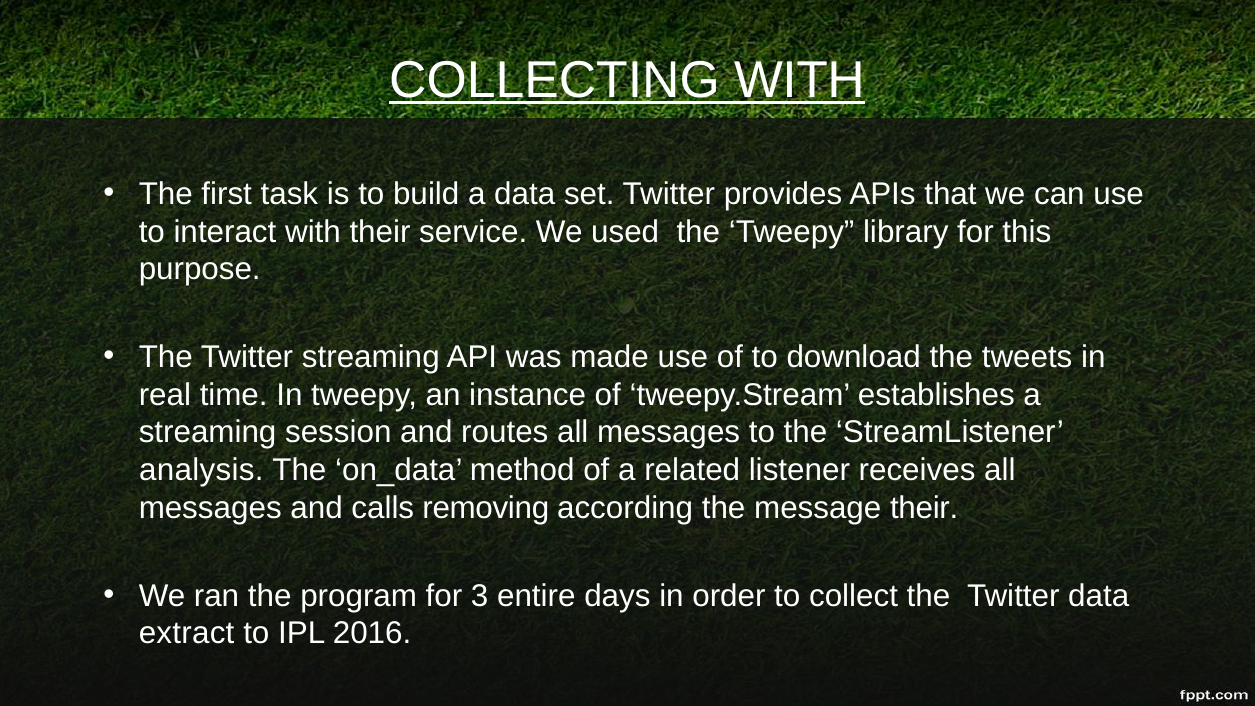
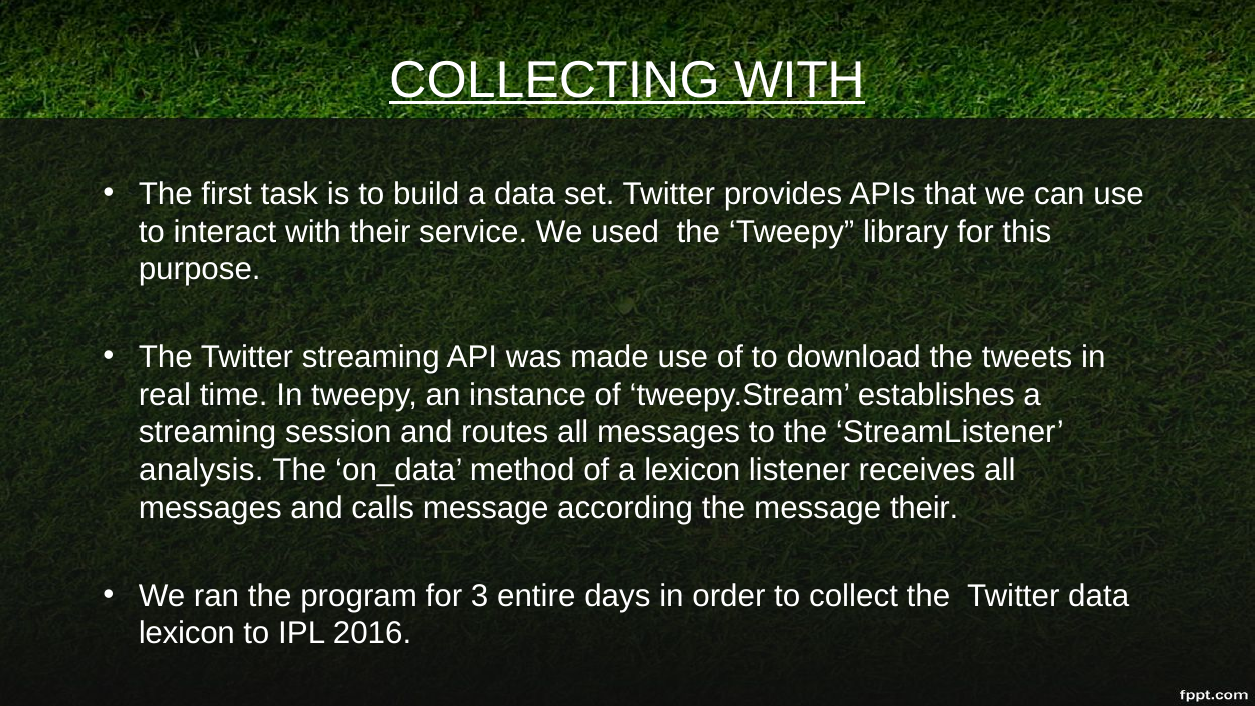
a related: related -> lexicon (692, 470)
calls removing: removing -> message (486, 508)
extract: extract -> lexicon (187, 633)
